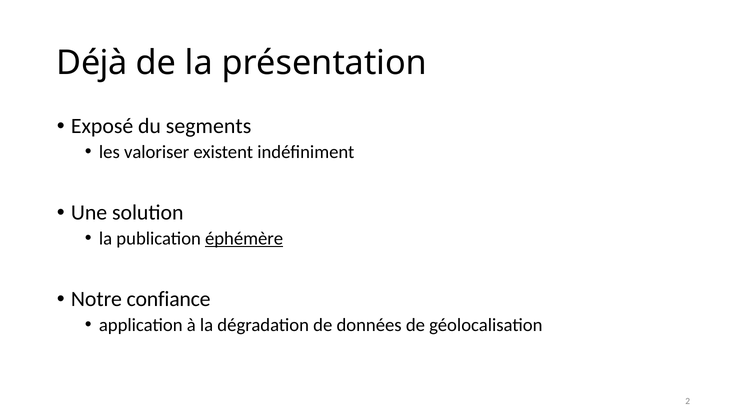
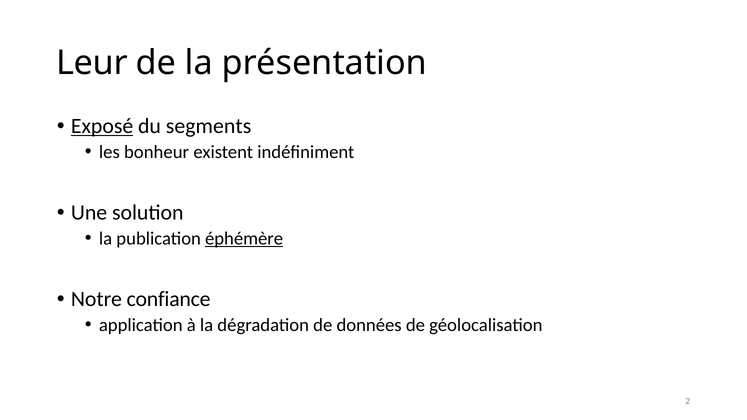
Déjà: Déjà -> Leur (92, 63)
Exposé underline: none -> present (102, 126)
valoriser: valoriser -> bonheur (157, 152)
